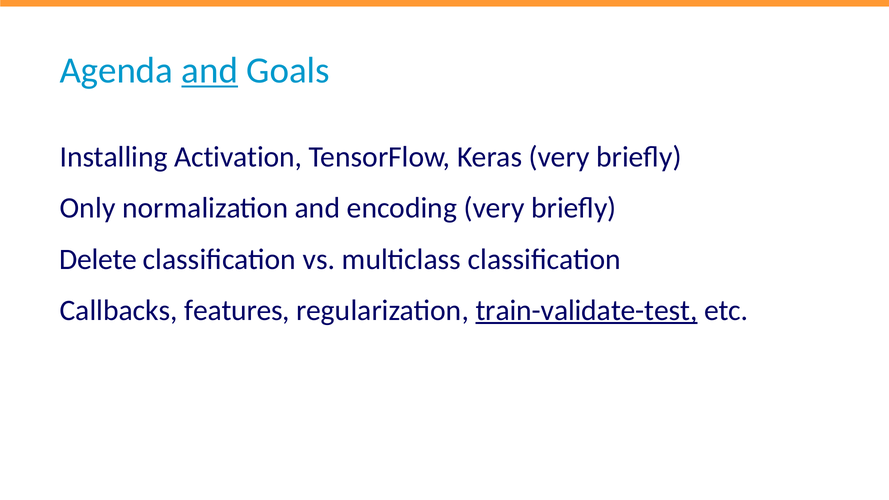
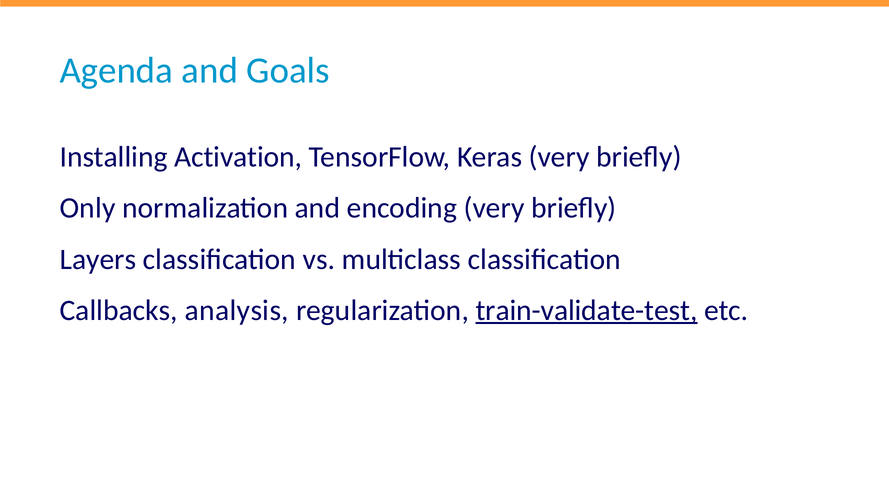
and underline: present -> none (210, 71)
Delete: Delete -> Layers (98, 259)
features: features -> analysis (237, 310)
